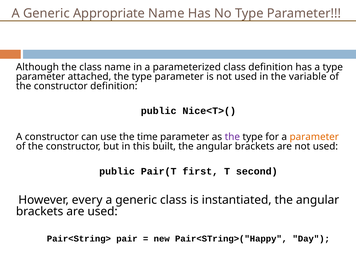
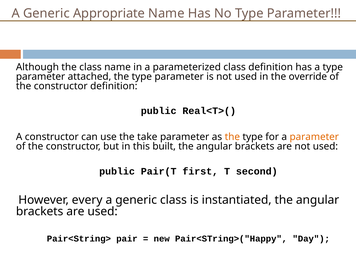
variable: variable -> override (308, 77)
Nice<T>(: Nice<T>( -> Real<T>( (209, 111)
time: time -> take (147, 137)
the colour: purple -> orange (232, 137)
